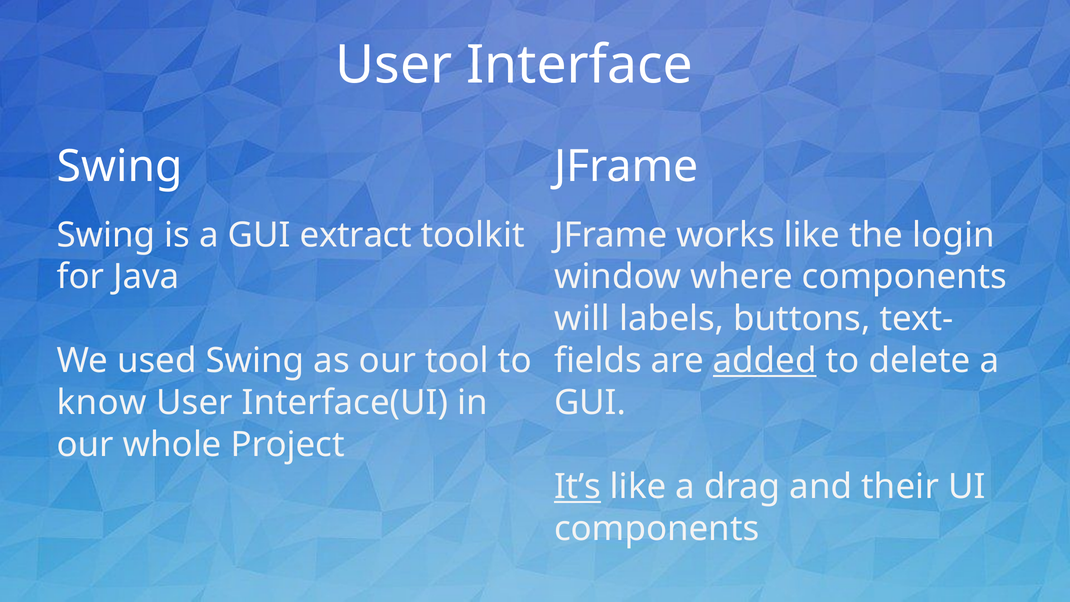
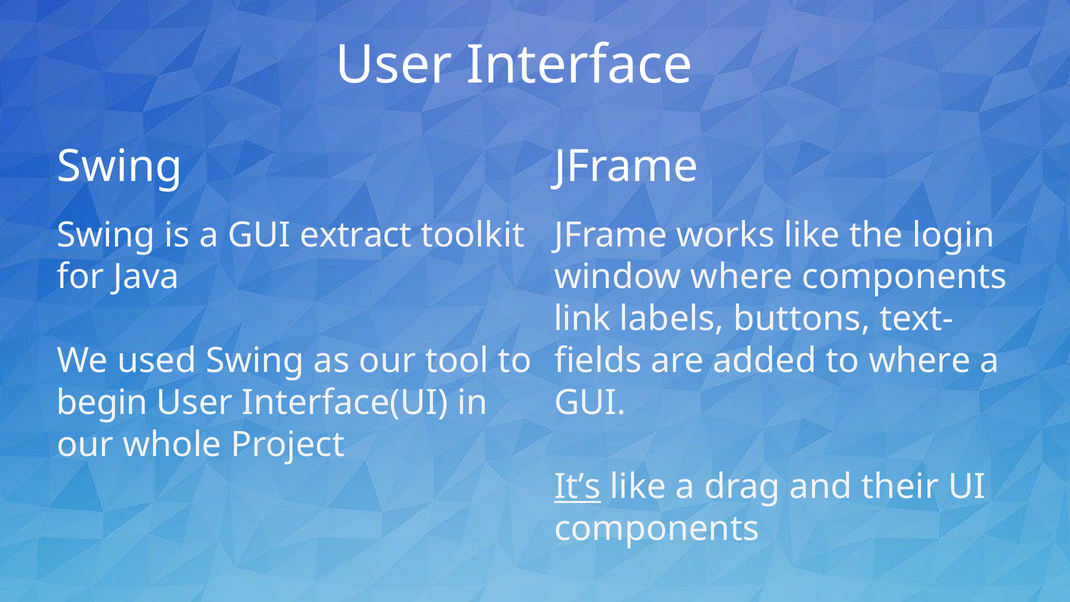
will: will -> link (582, 319)
added underline: present -> none (765, 361)
to delete: delete -> where (920, 361)
know: know -> begin (102, 403)
